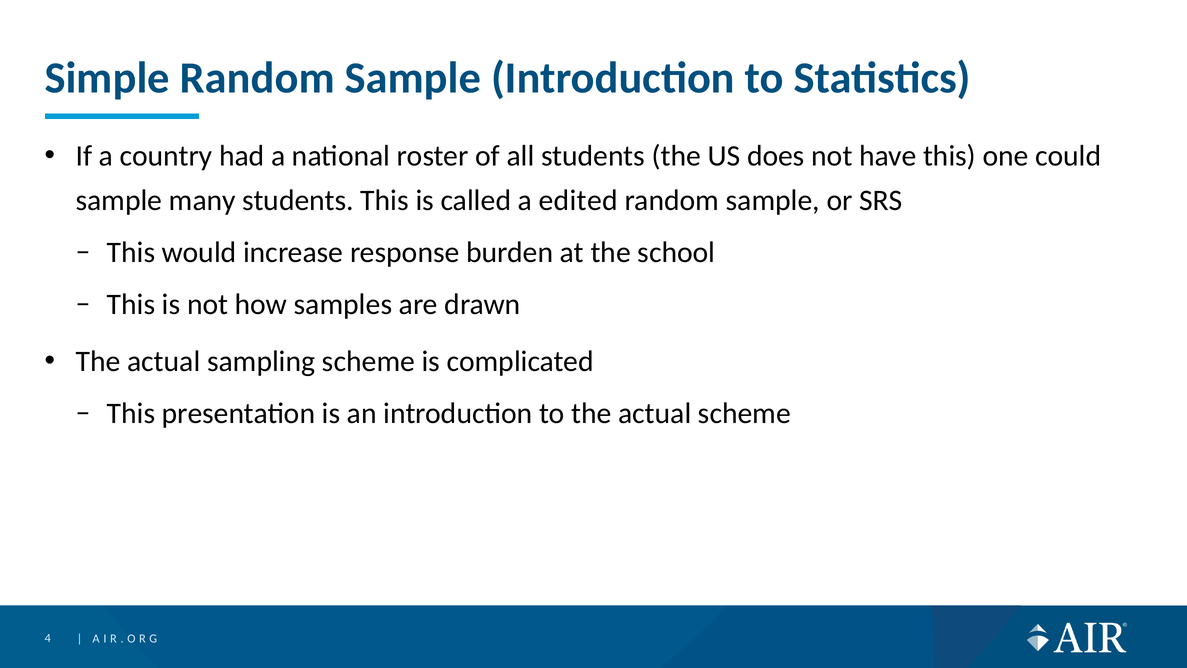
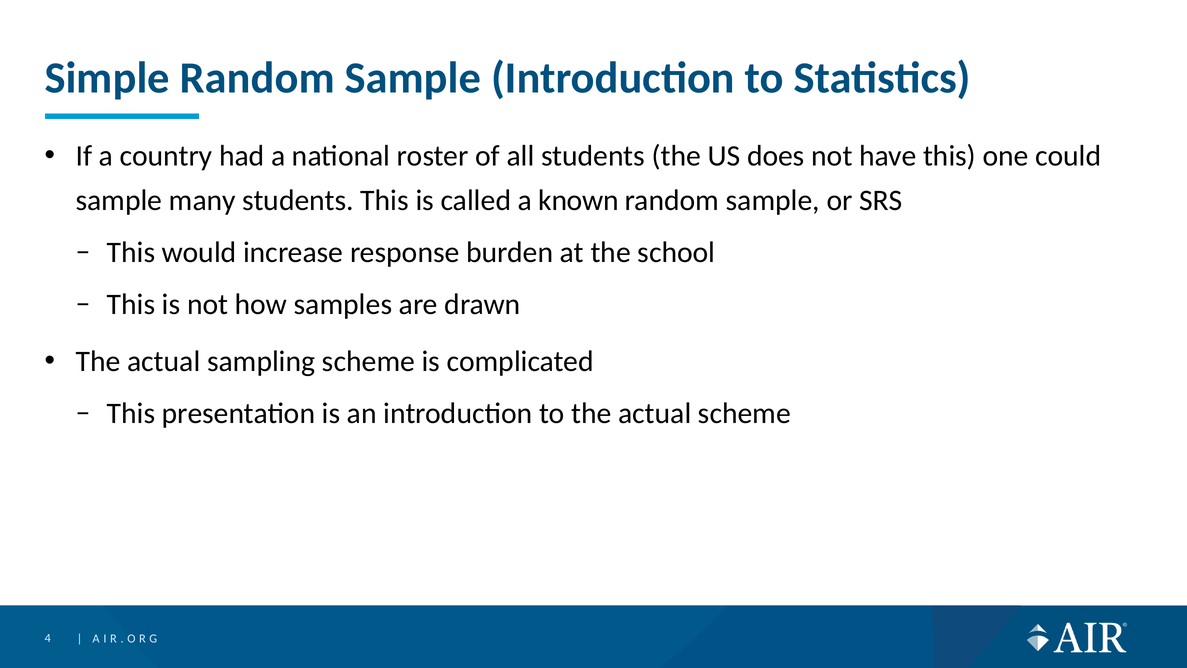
edited: edited -> known (579, 201)
